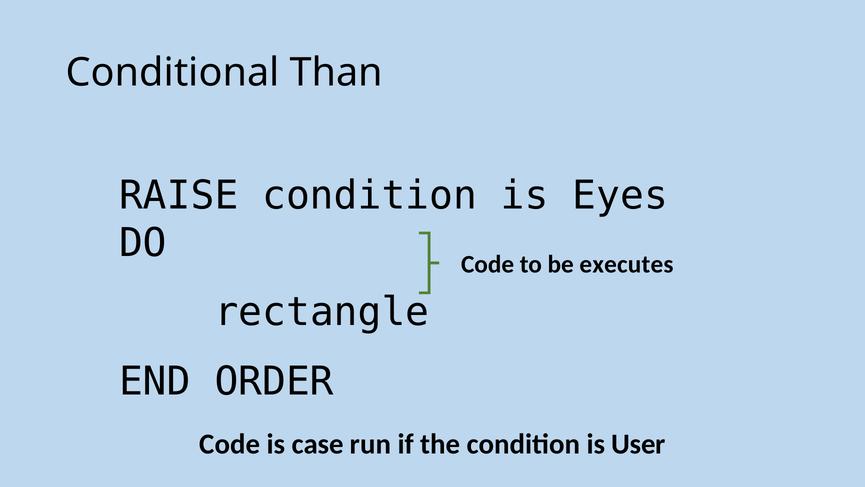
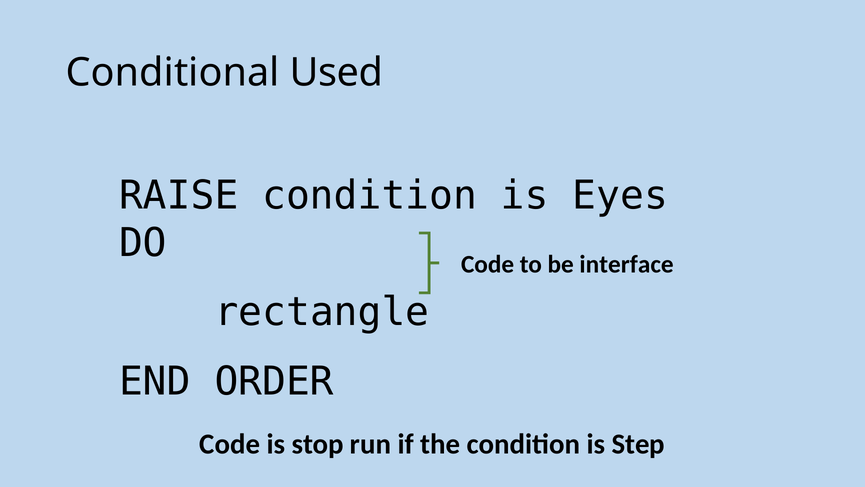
Than: Than -> Used (337, 73)
executes: executes -> interface (627, 264)
case: case -> stop (318, 444)
User: User -> Step (638, 444)
